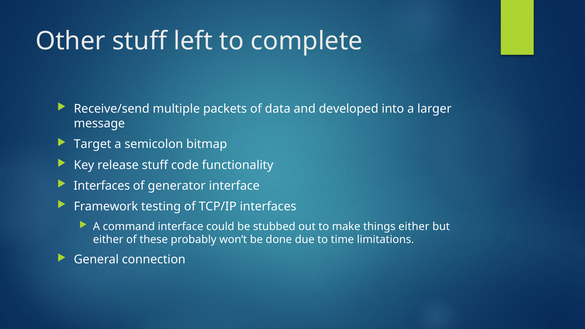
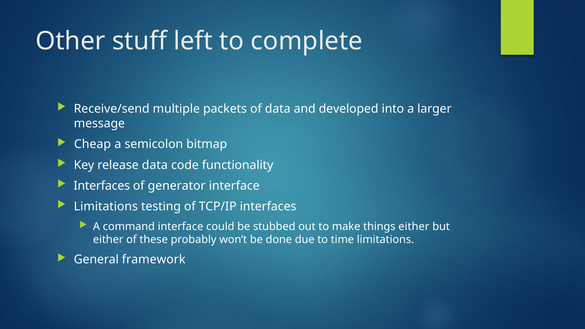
Target: Target -> Cheap (92, 144)
release stuff: stuff -> data (155, 165)
Framework: Framework -> Limitations (106, 207)
connection: connection -> framework (154, 260)
